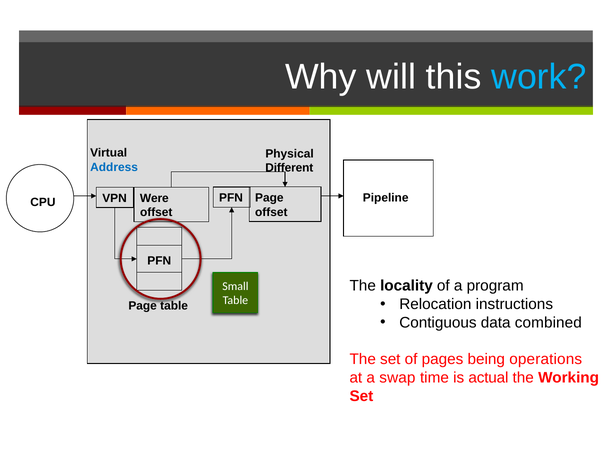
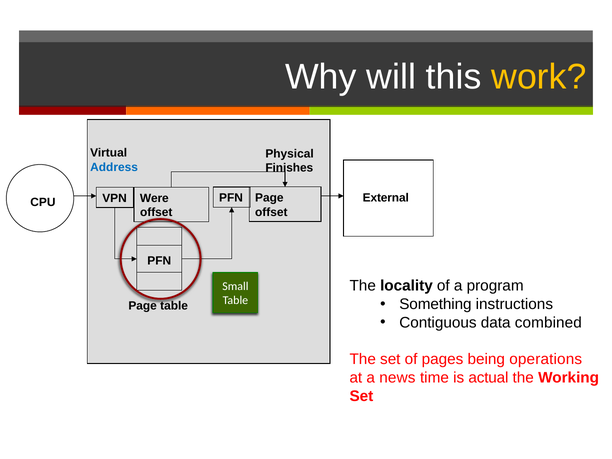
work colour: light blue -> yellow (539, 77)
Different: Different -> Finishes (289, 168)
Pipeline: Pipeline -> External (386, 198)
Relocation: Relocation -> Something (435, 304)
swap: swap -> news (397, 378)
